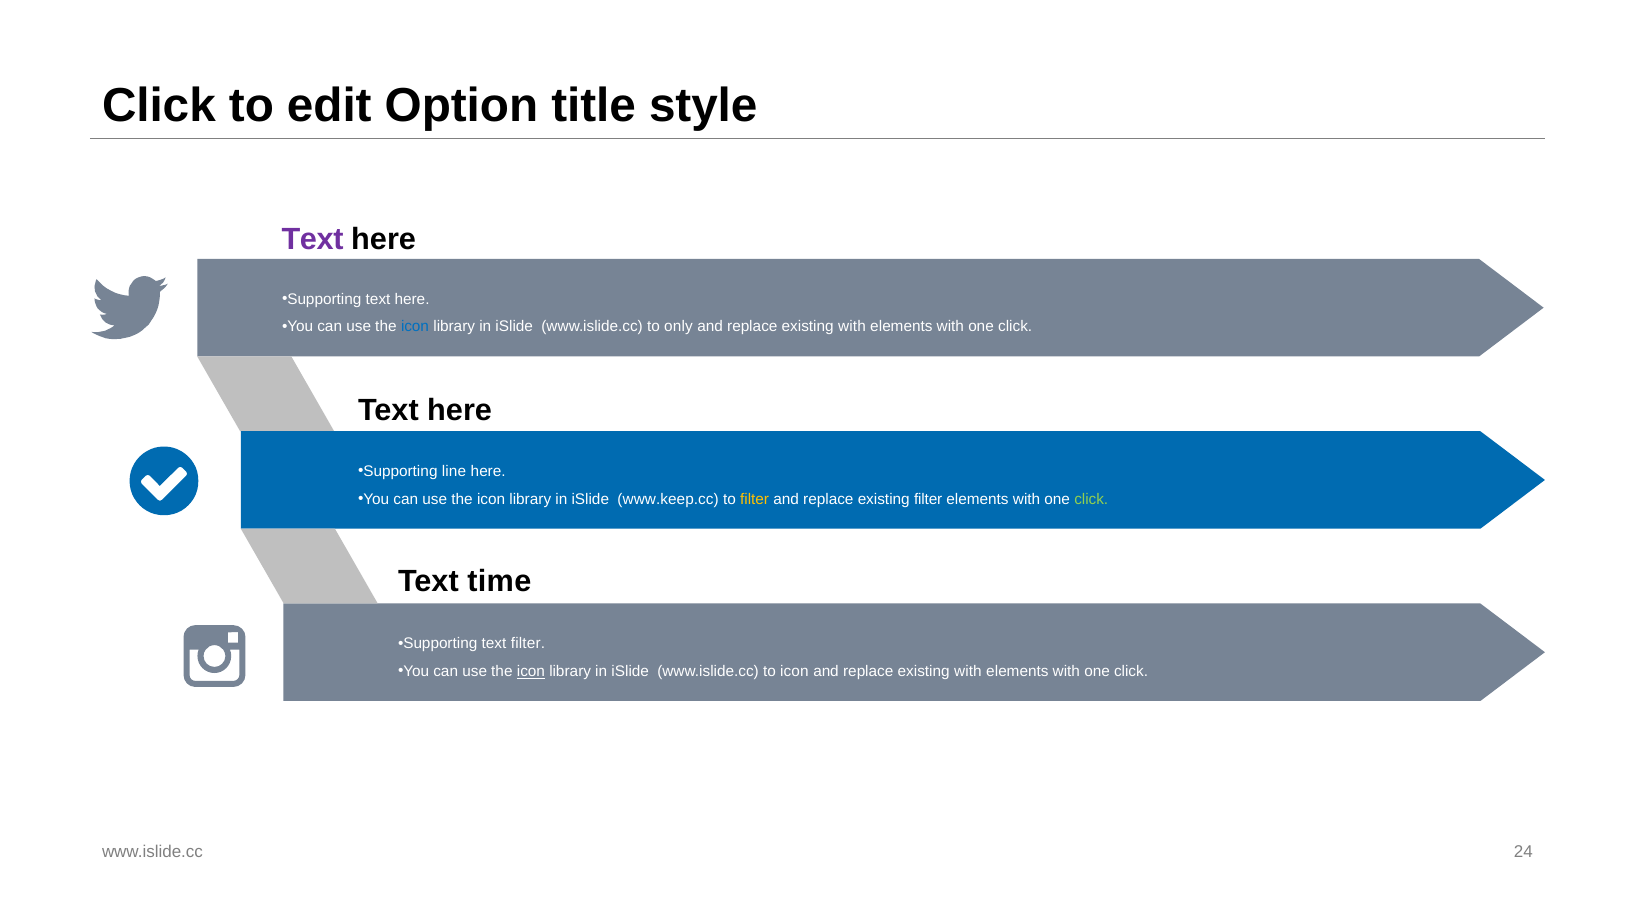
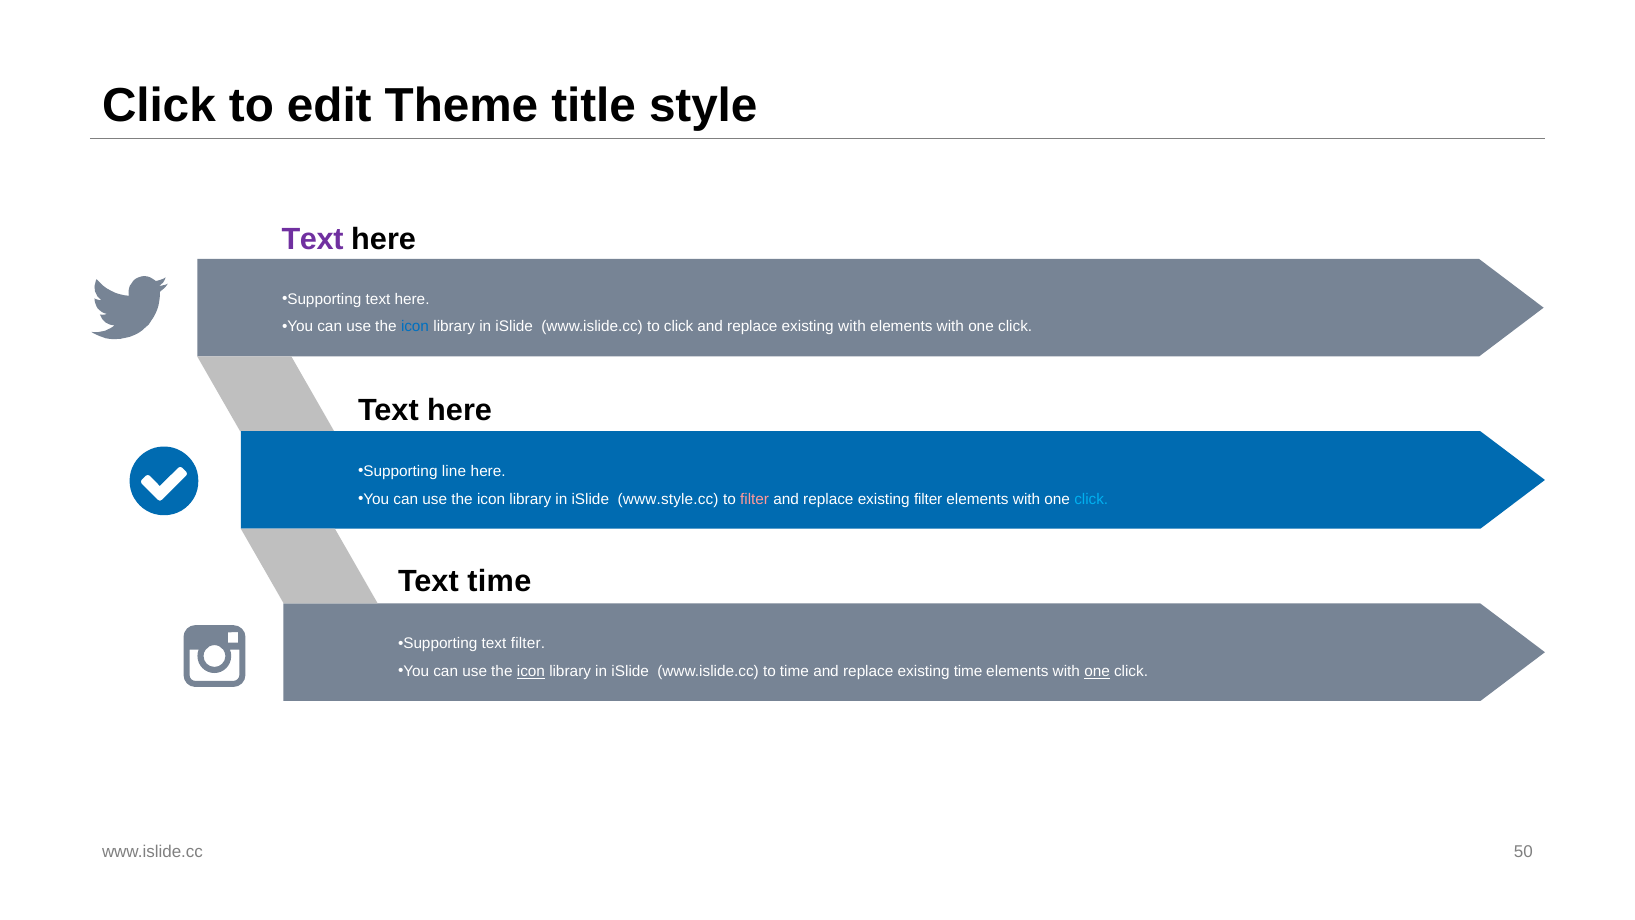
Option: Option -> Theme (461, 106)
to only: only -> click (679, 327)
www.keep.cc: www.keep.cc -> www.style.cc (668, 499)
filter colour: yellow -> pink (755, 499)
click colour: light green -> light blue (1091, 499)
to icon: icon -> time (794, 671)
with: with -> time (968, 671)
one underline: none -> present (1097, 671)
24: 24 -> 50 (1523, 852)
